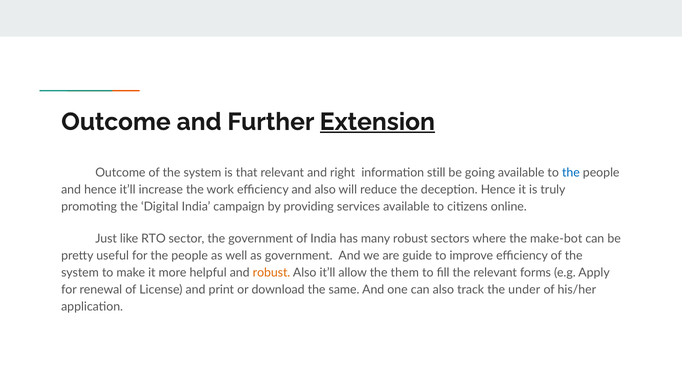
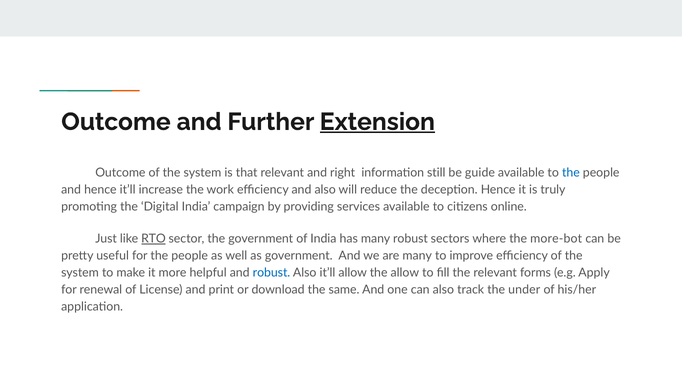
going: going -> guide (480, 172)
RTO underline: none -> present (153, 238)
make-bot: make-bot -> more-bot (556, 238)
are guide: guide -> many (417, 255)
robust colour: orange -> blue (271, 272)
the them: them -> allow (405, 272)
